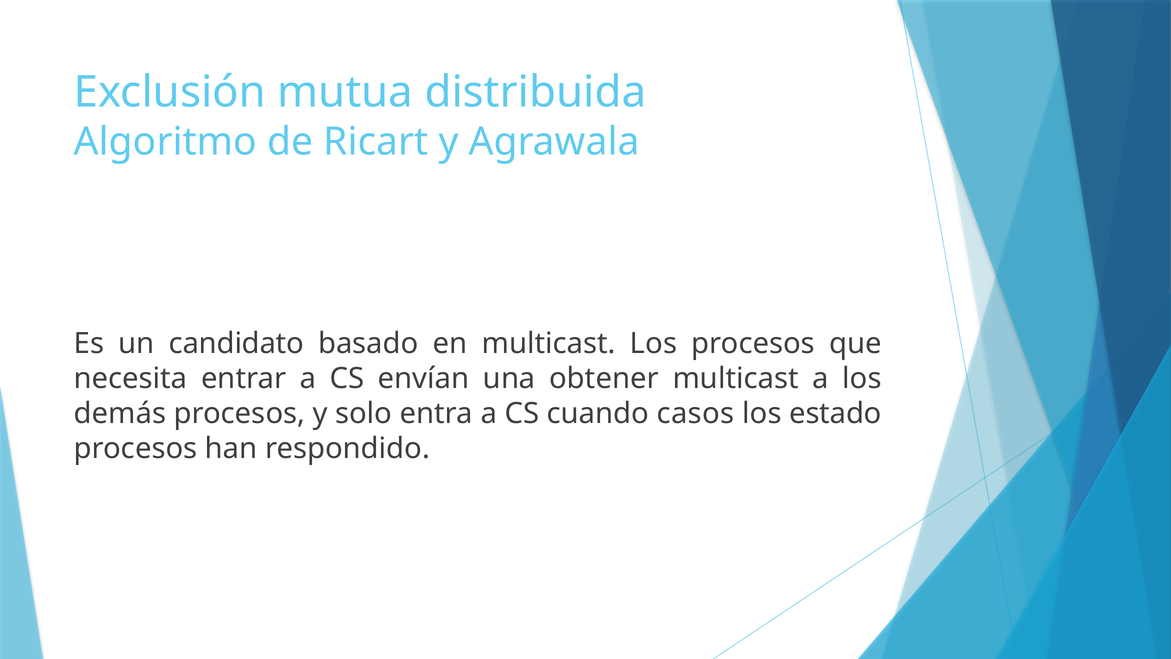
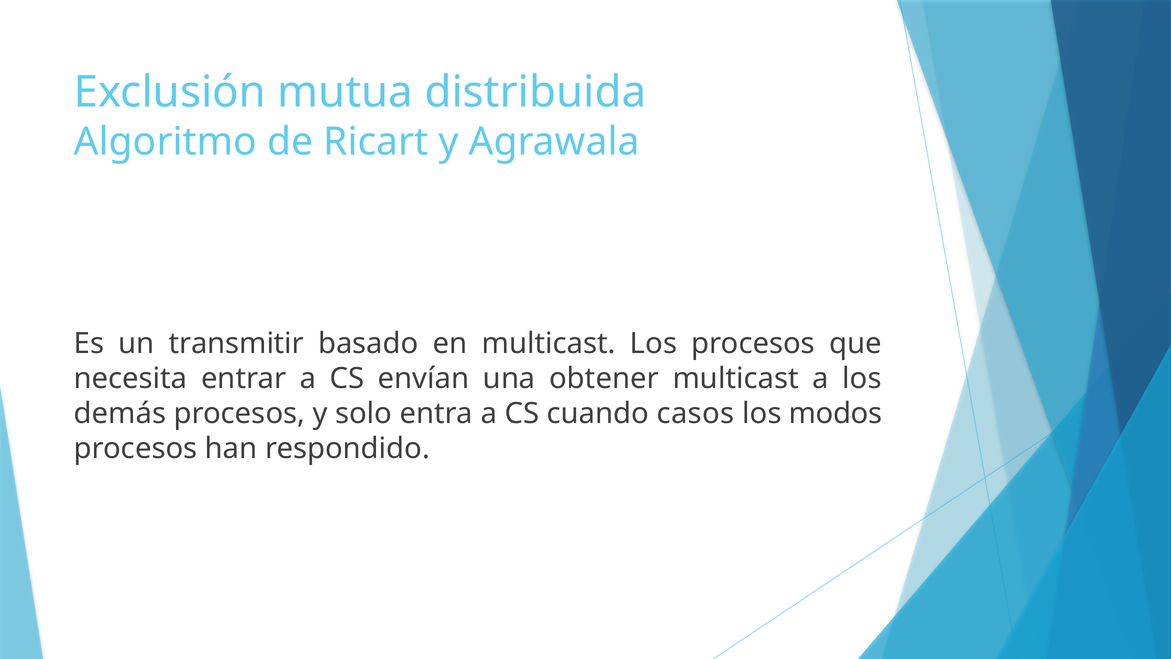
candidato: candidato -> transmitir (236, 343)
estado: estado -> modos (836, 413)
